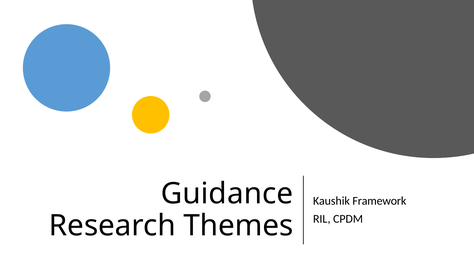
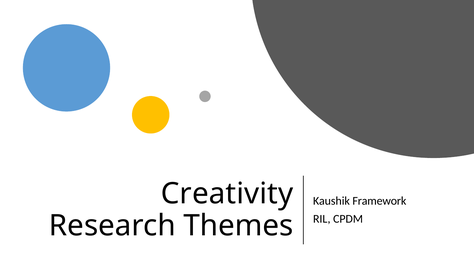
Guidance: Guidance -> Creativity (227, 194)
